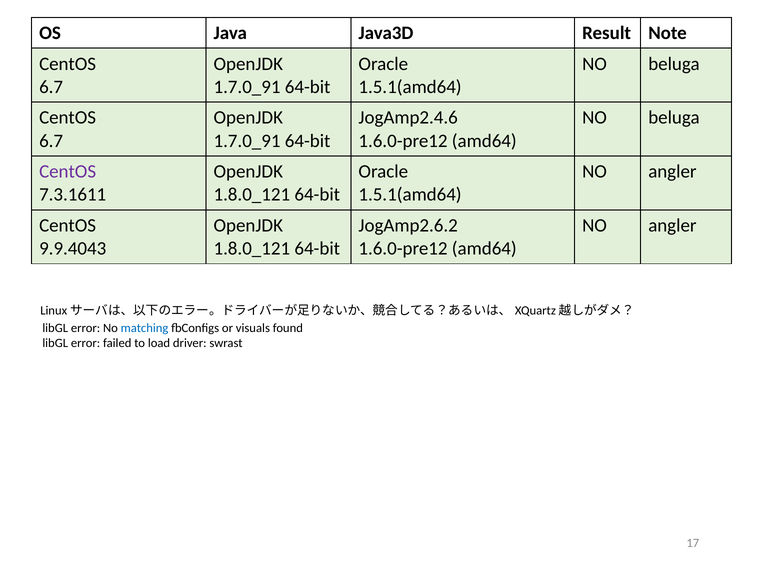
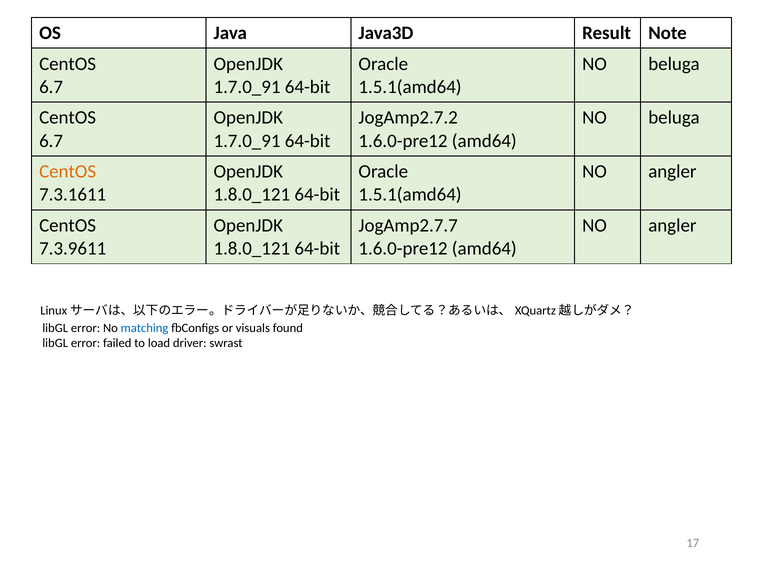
JogAmp2.4.6: JogAmp2.4.6 -> JogAmp2.7.2 (408, 118)
CentOS colour: purple -> orange (68, 172)
JogAmp2.6.2: JogAmp2.6.2 -> JogAmp2.7.7 (408, 226)
9.9.4043: 9.9.4043 -> 7.3.9611 (73, 249)
